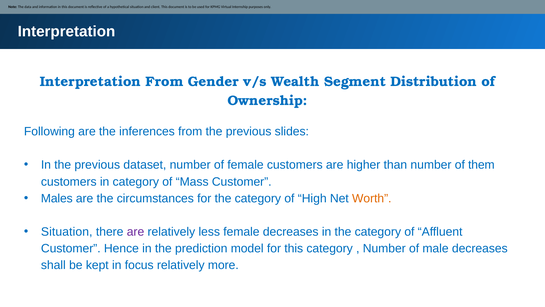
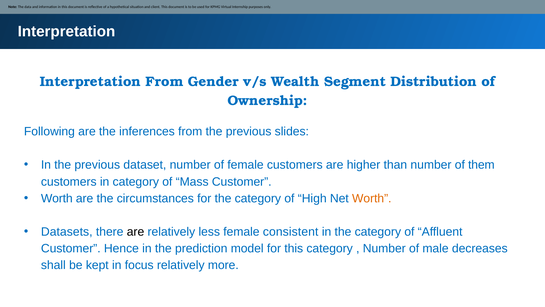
Males: Males -> Worth (57, 198)
Situation: Situation -> Datasets (67, 232)
are colour: purple -> black (136, 232)
female decreases: decreases -> consistent (291, 232)
